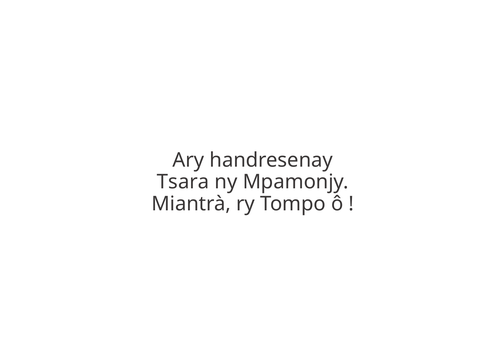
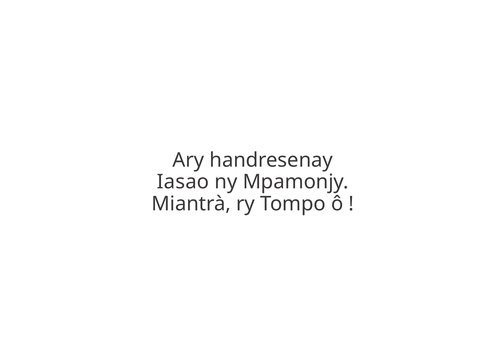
Tsara: Tsara -> Iasao (183, 182)
